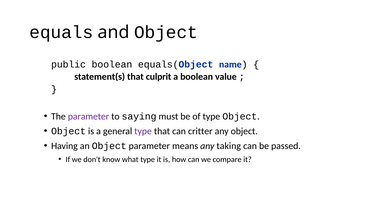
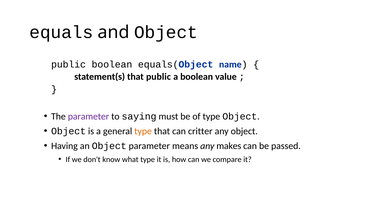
that culprit: culprit -> public (158, 77)
type colour: purple -> orange (143, 131)
taking: taking -> makes (229, 146)
